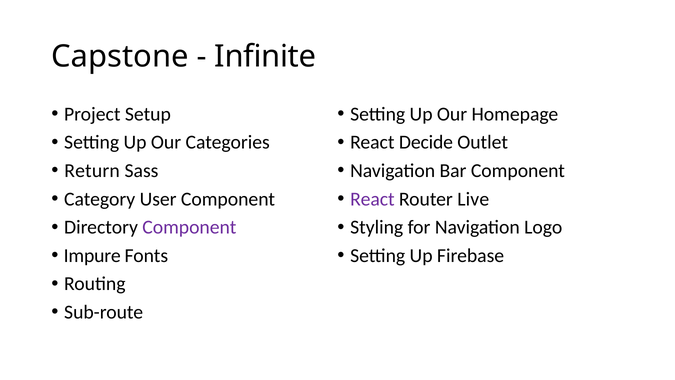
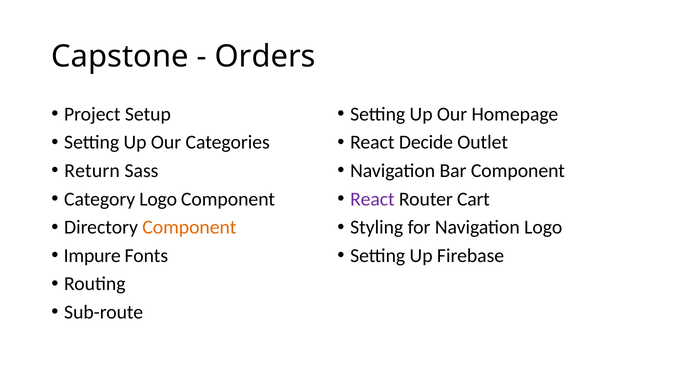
Infinite: Infinite -> Orders (265, 57)
Category User: User -> Logo (158, 199)
Live: Live -> Cart (473, 199)
Component colour: purple -> orange (189, 227)
